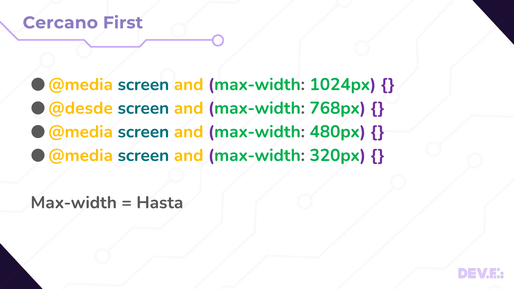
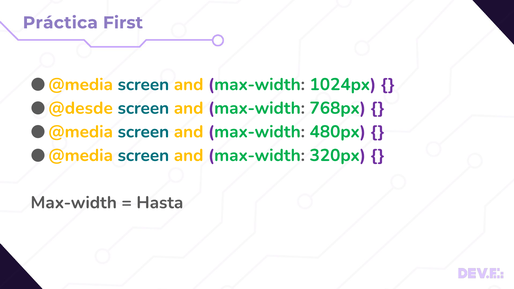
Cercano: Cercano -> Práctica (60, 23)
